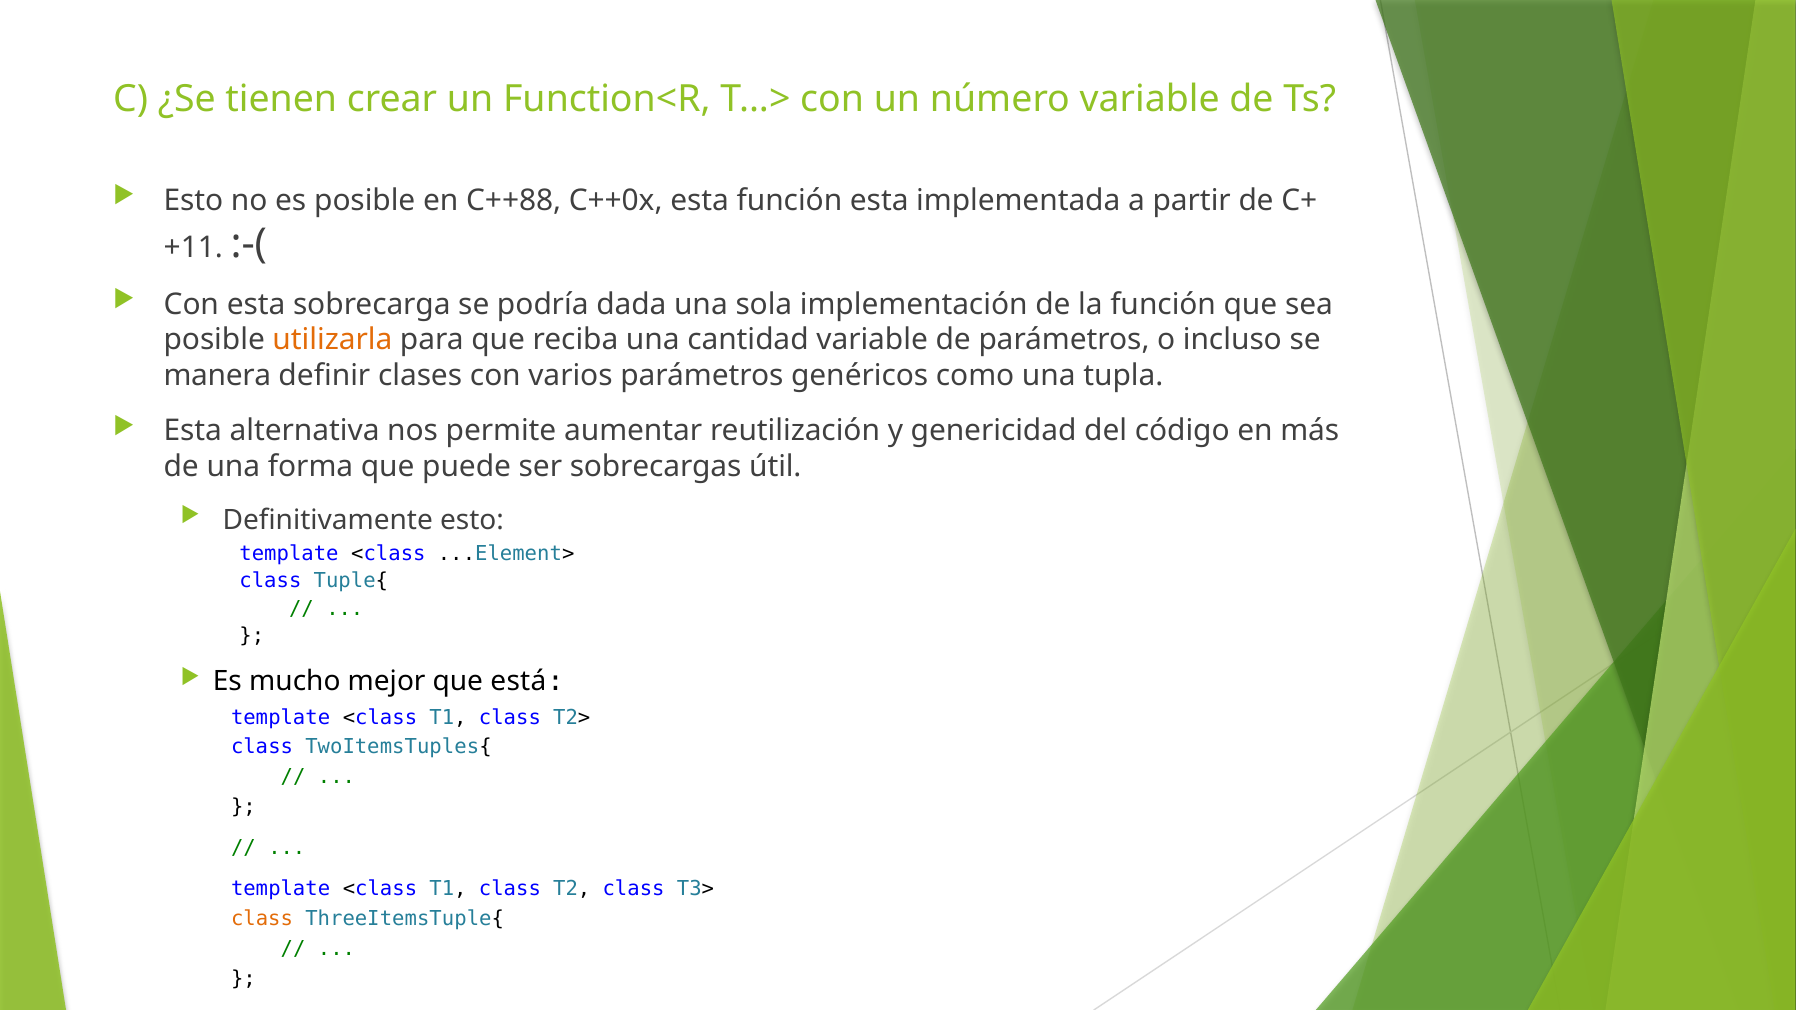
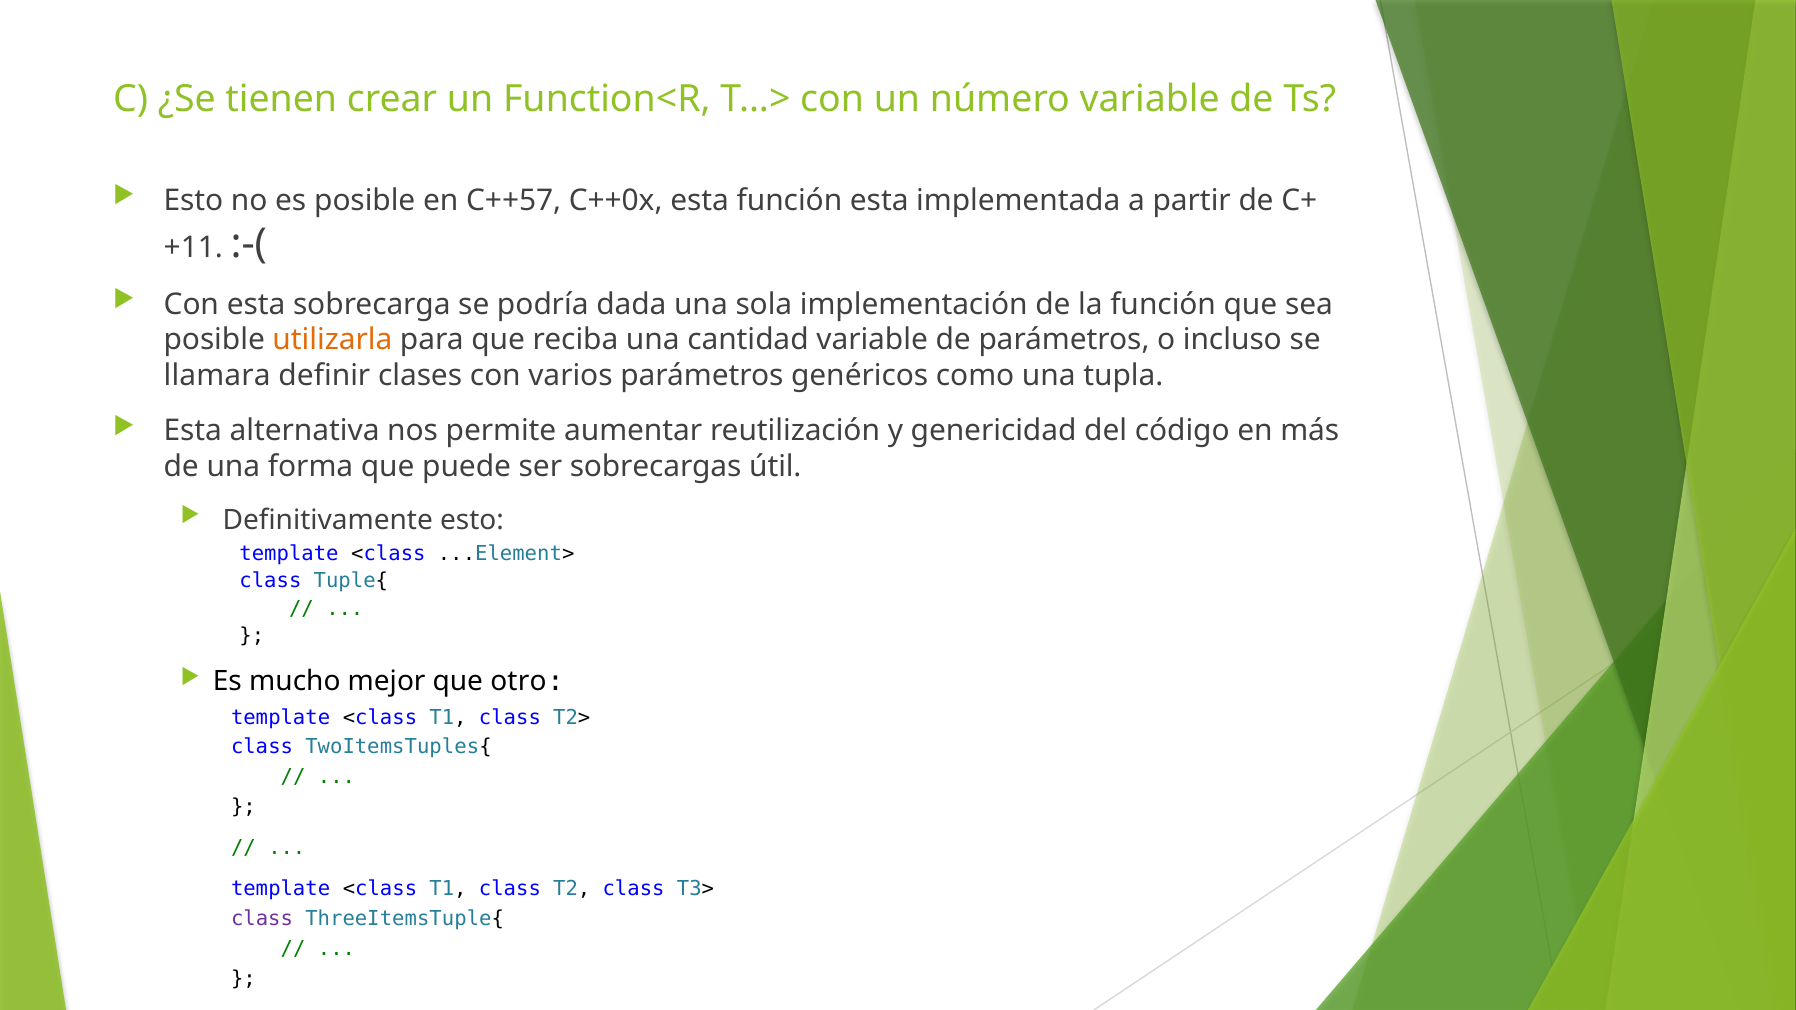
C++88: C++88 -> C++57 (514, 200)
manera: manera -> llamara (217, 376)
está: está -> otro (518, 682)
class colour: orange -> purple (262, 919)
